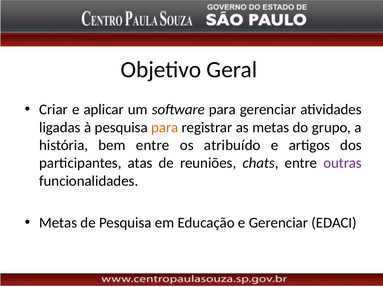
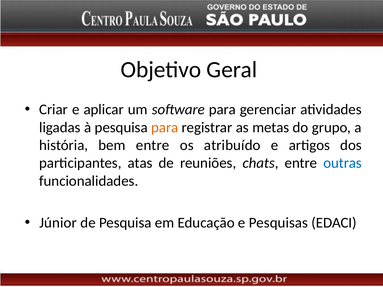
outras colour: purple -> blue (343, 163)
Metas: Metas -> Júnior (58, 223)
e Gerenciar: Gerenciar -> Pesquisas (278, 223)
